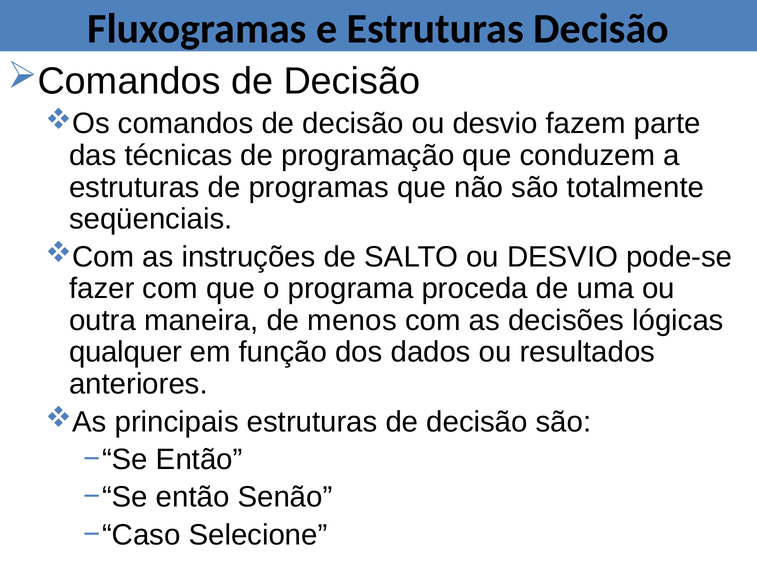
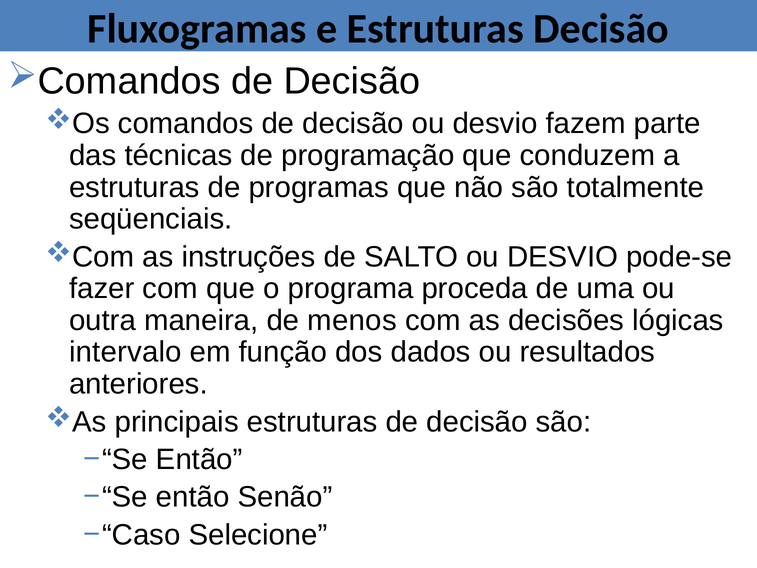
qualquer: qualquer -> intervalo (125, 352)
